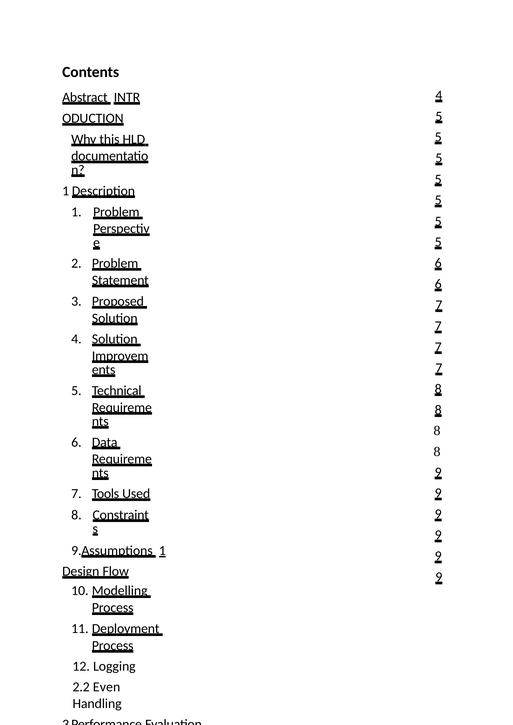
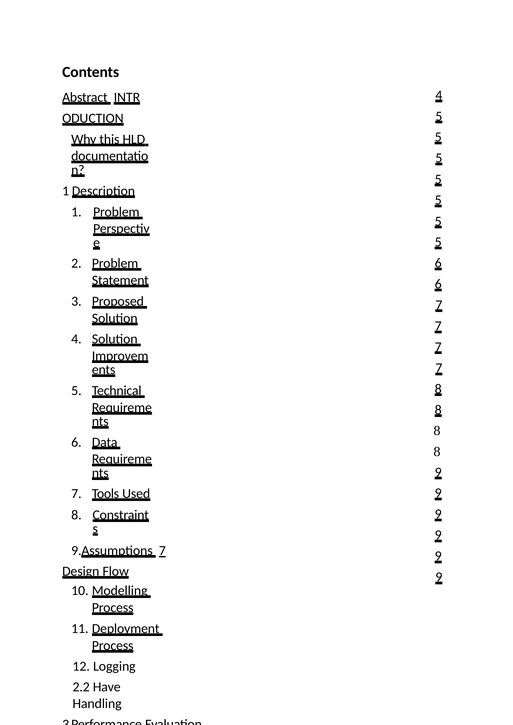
1: 1 -> 7 (162, 550)
Even: Even -> Have (107, 687)
